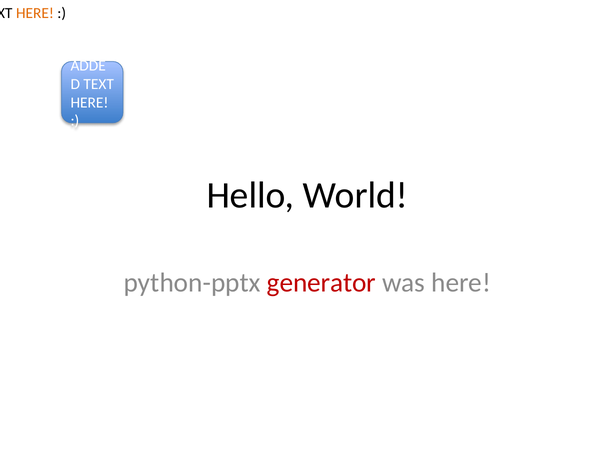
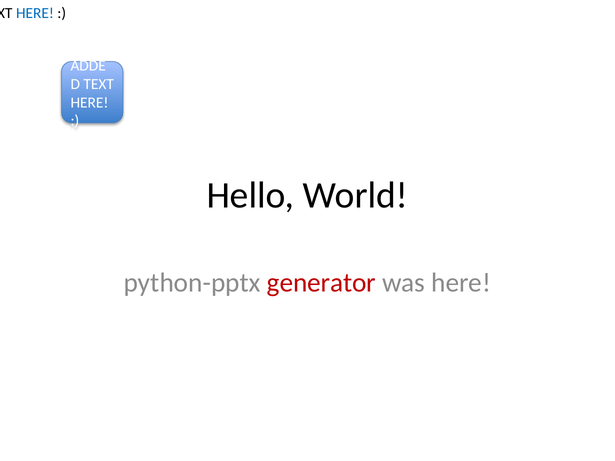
HERE colour: orange -> blue (35, 13)
